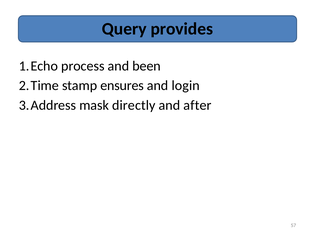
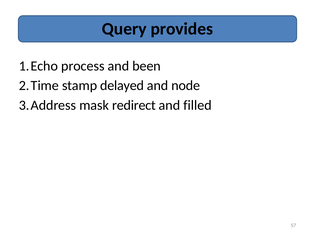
ensures: ensures -> delayed (122, 86)
login: login -> node (186, 86)
directly: directly -> redirect (134, 105)
after: after -> filled (198, 105)
